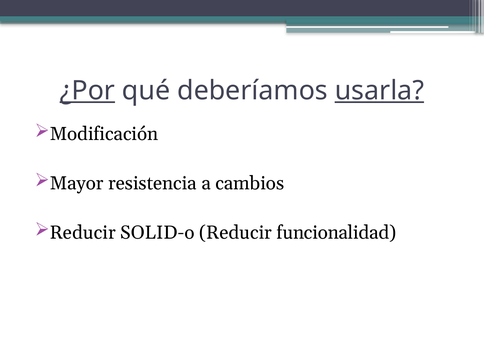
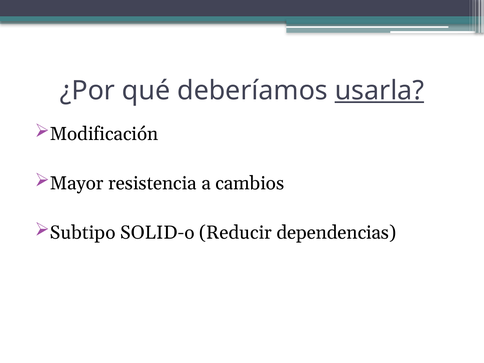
¿Por underline: present -> none (87, 91)
Reducir: Reducir -> Subtipo (83, 233)
funcionalidad: funcionalidad -> dependencias (336, 233)
